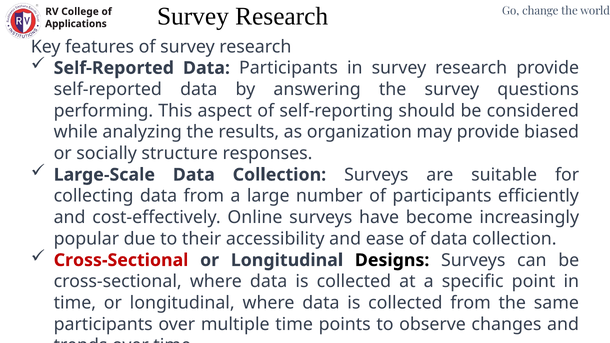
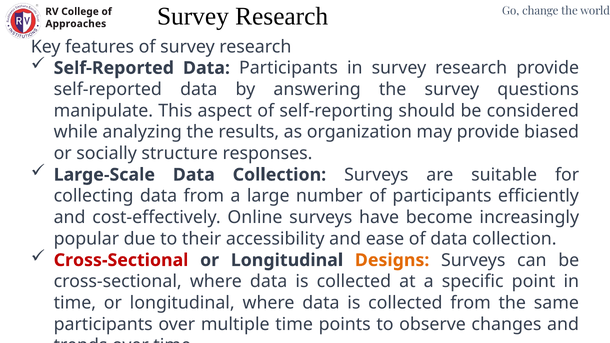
Applications: Applications -> Approaches (76, 24)
performing: performing -> manipulate (103, 111)
Designs colour: black -> orange (392, 260)
